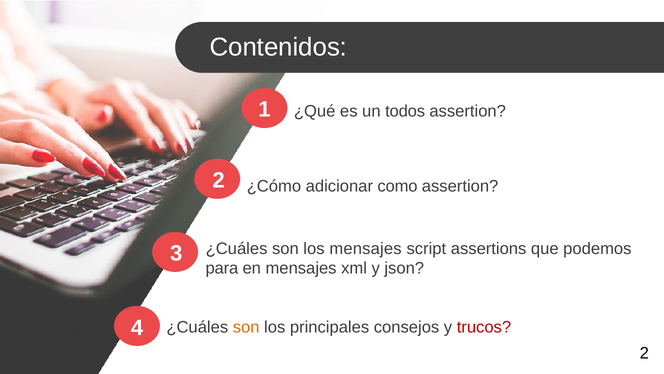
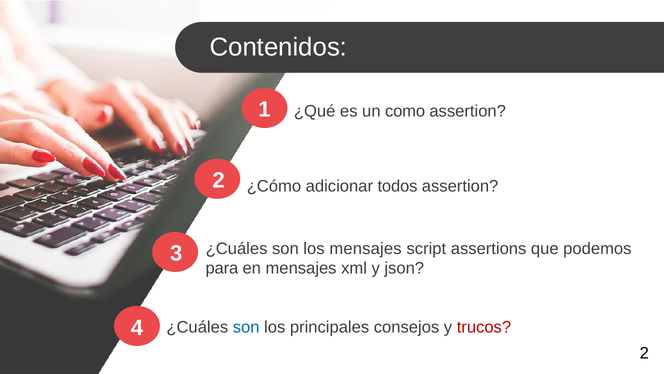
todos: todos -> como (405, 111)
como: como -> todos (398, 186)
son colour: orange -> blue (246, 327)
